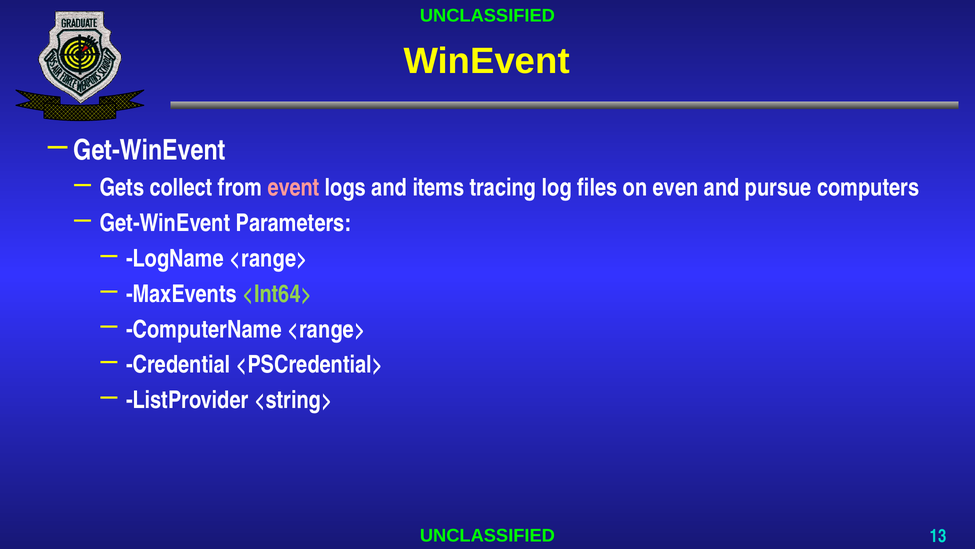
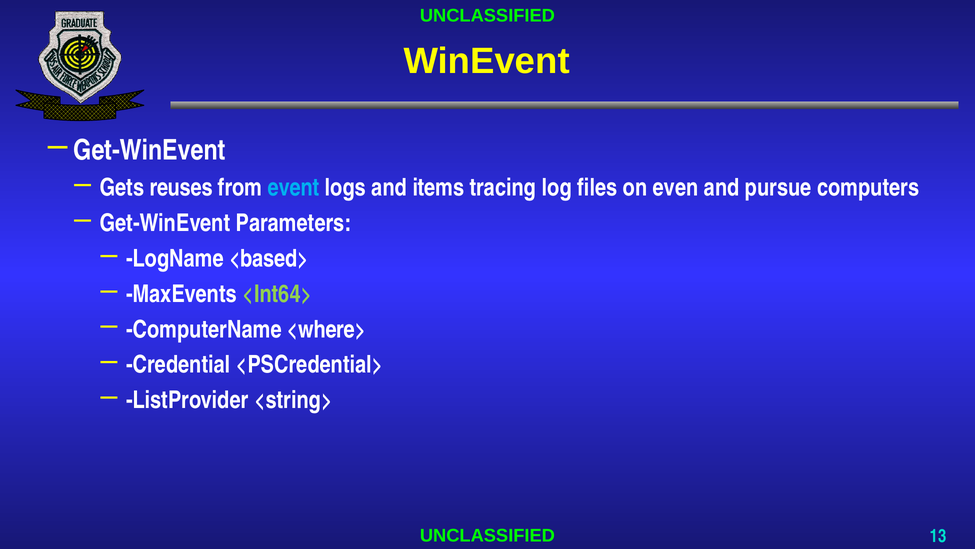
collect: collect -> reuses (181, 188)
event colour: pink -> light blue (294, 188)
LogName <range>: <range> -> <based> (269, 258)
ComputerName <range>: <range> -> <where> (327, 329)
